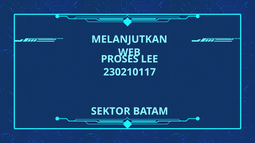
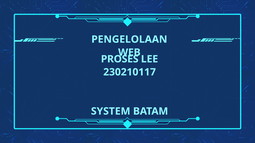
MELANJUTKAN: MELANJUTKAN -> PENGELOLAAN (129, 39)
SEKTOR: SEKTOR -> SYSTEM (111, 112)
